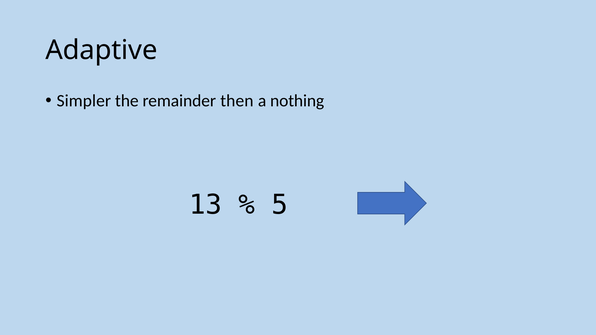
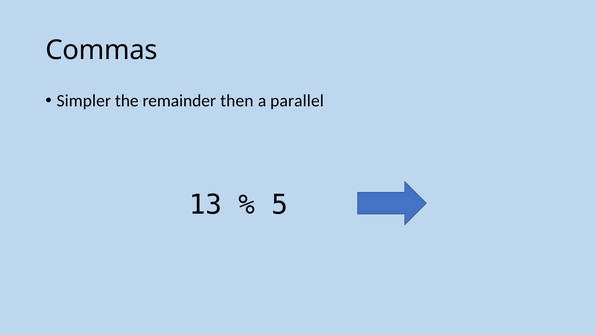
Adaptive: Adaptive -> Commas (102, 50)
nothing: nothing -> parallel (297, 101)
